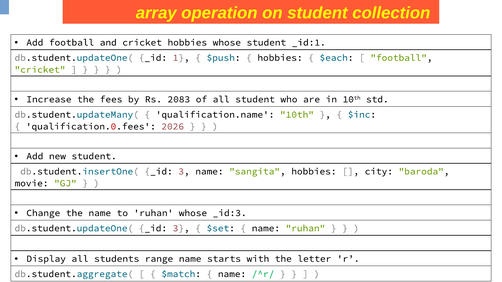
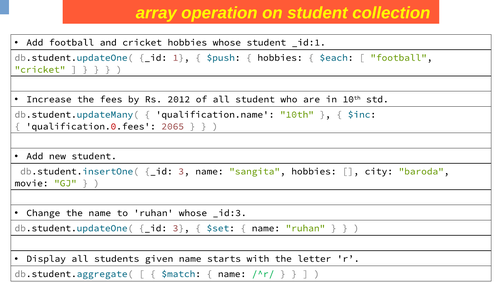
2083: 2083 -> 2012 (179, 99)
2026: 2026 -> 2065 (173, 127)
range: range -> given (159, 259)
